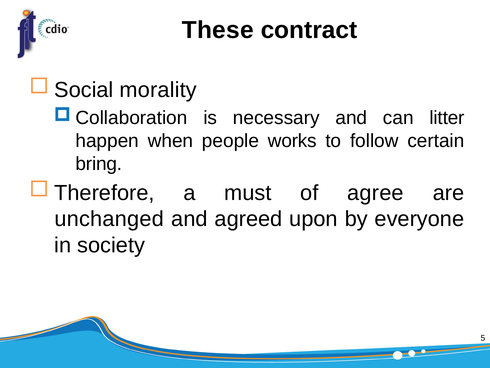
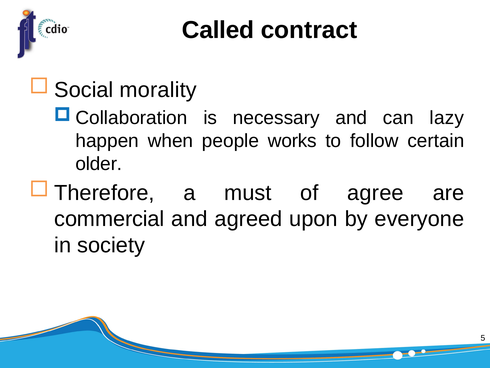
These: These -> Called (218, 30)
litter: litter -> lazy (447, 118)
bring: bring -> older (99, 164)
unchanged: unchanged -> commercial (109, 219)
